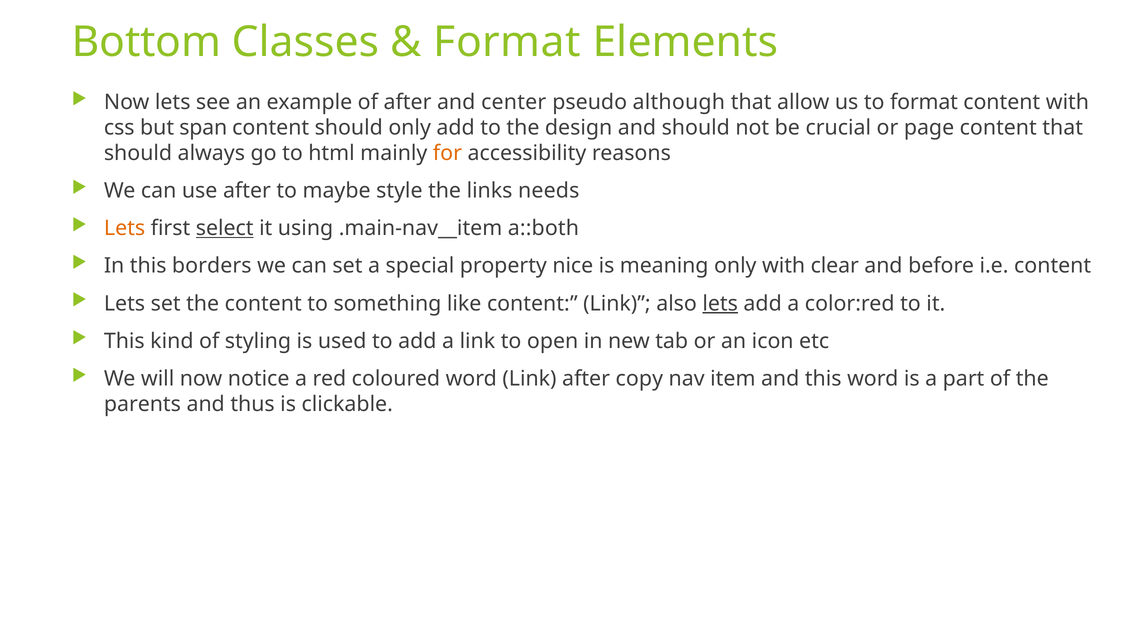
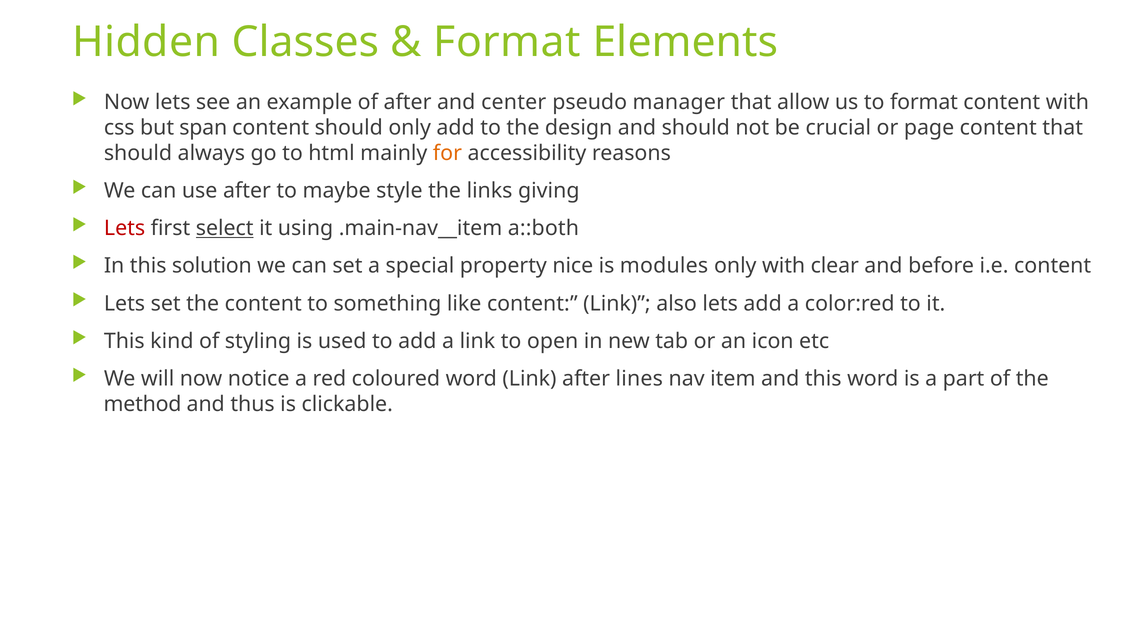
Bottom: Bottom -> Hidden (146, 42)
although: although -> manager (679, 102)
needs: needs -> giving (549, 191)
Lets colour: orange -> red (125, 229)
borders: borders -> solution (212, 266)
meaning: meaning -> modules (664, 266)
lets underline: present -> none (720, 304)
copy: copy -> lines (639, 379)
parents: parents -> method (143, 404)
